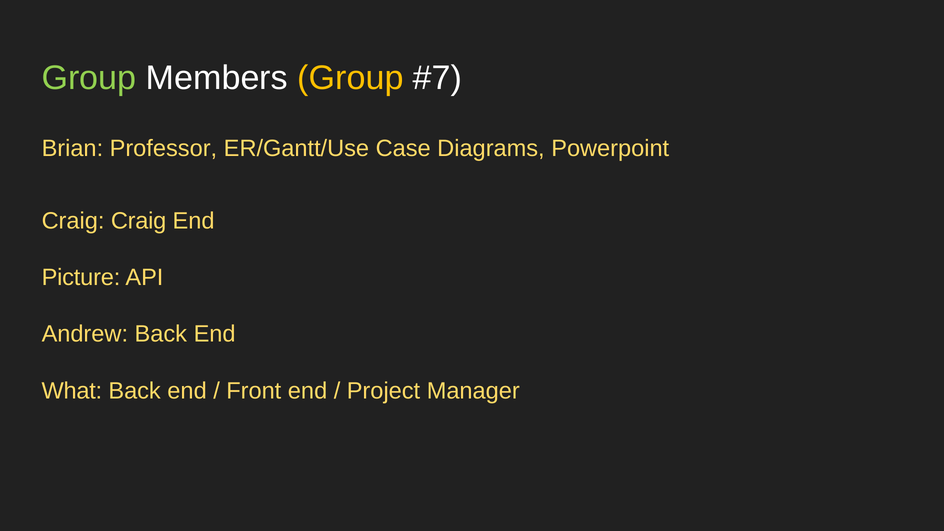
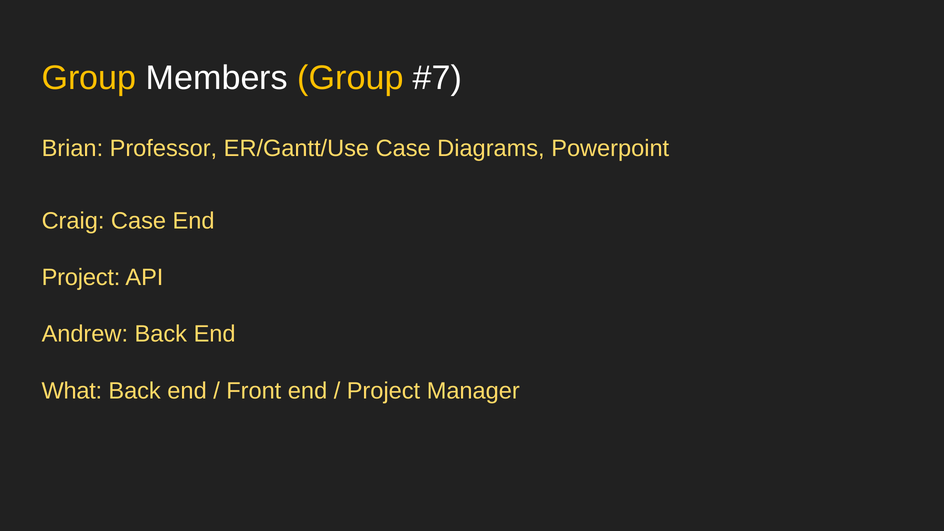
Group colour: light green -> yellow (89, 78)
Craig Craig: Craig -> Case (139, 221)
Picture: Picture -> Project (81, 277)
